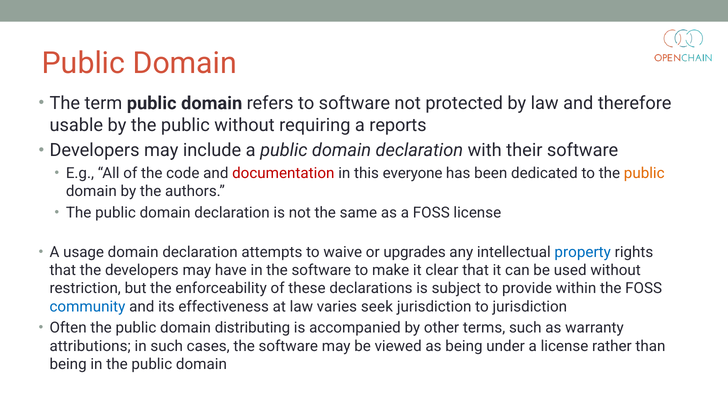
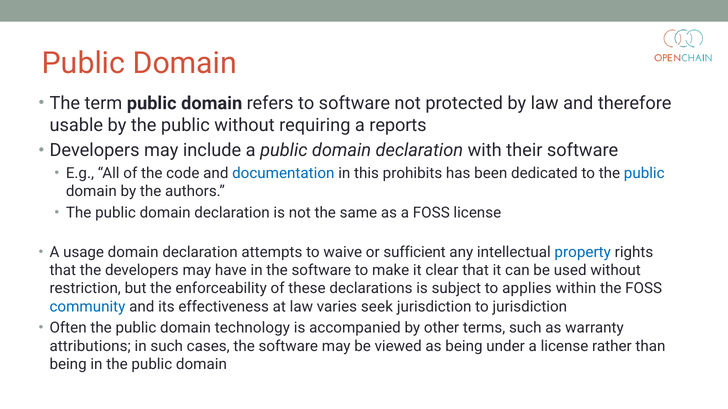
documentation colour: red -> blue (283, 174)
everyone: everyone -> prohibits (412, 174)
public colour: orange -> blue (644, 174)
upgrades: upgrades -> sufficient (415, 252)
provide: provide -> applies (527, 289)
distributing: distributing -> technology (252, 328)
